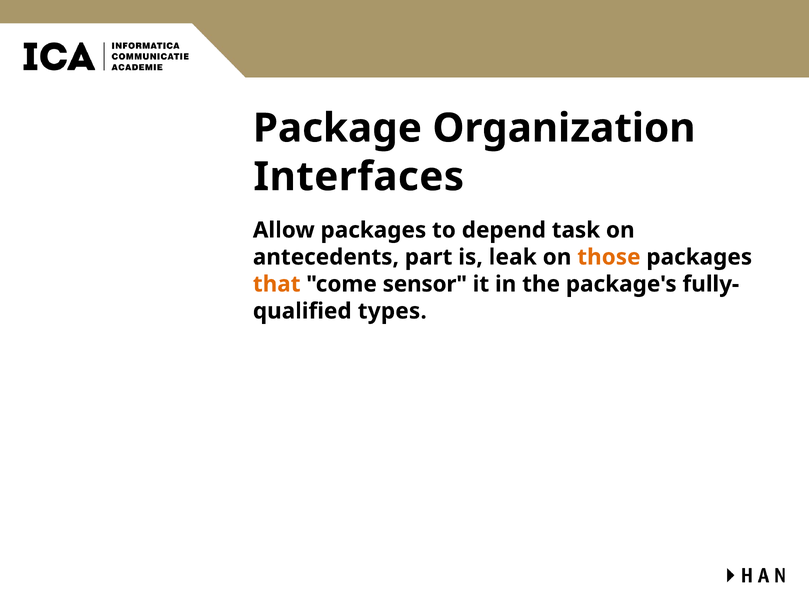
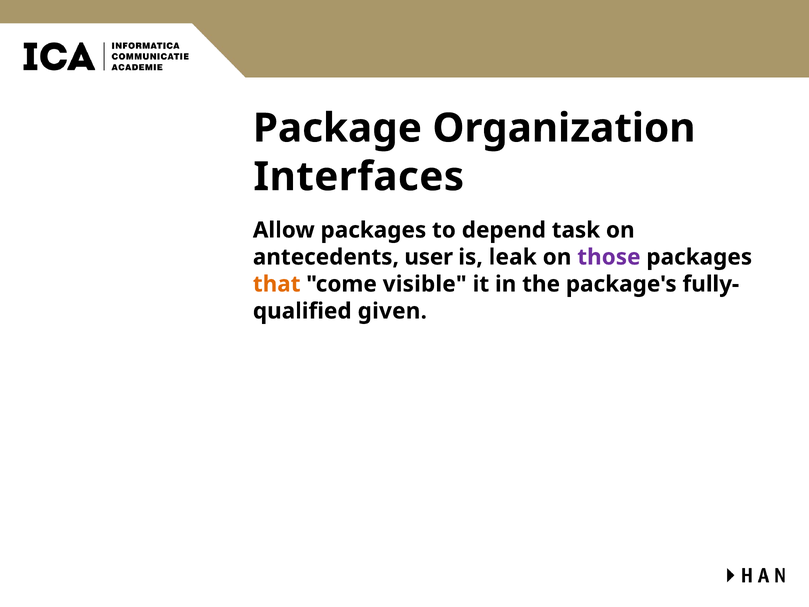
part: part -> user (429, 257)
those colour: orange -> purple (609, 257)
sensor: sensor -> visible (425, 284)
types: types -> given (392, 311)
